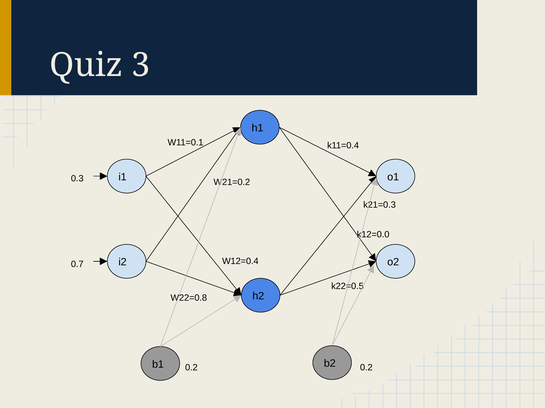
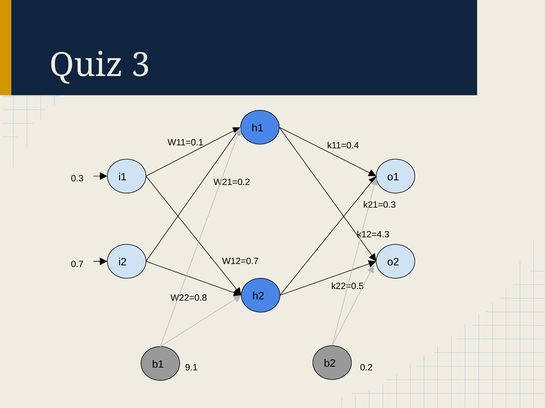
k12=0.0: k12=0.0 -> k12=4.3 (373, 235)
W12=0.4: W12=0.4 -> W12=0.7 (240, 262)
0.2: 0.2 -> 9.1 (191, 368)
